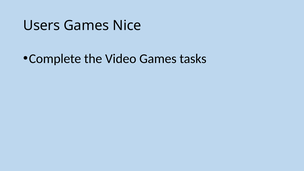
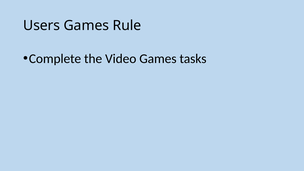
Nice: Nice -> Rule (127, 26)
